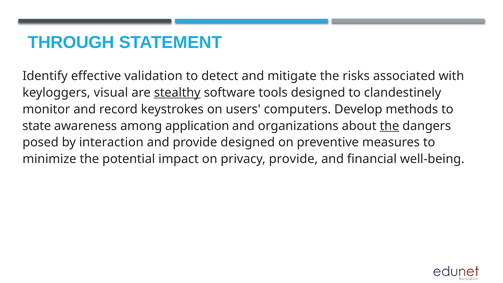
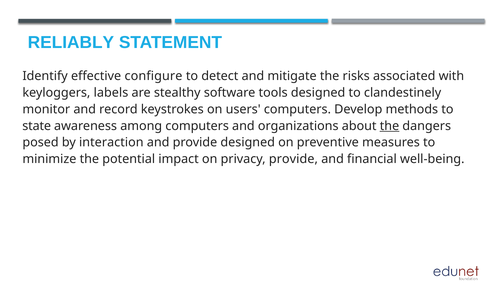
THROUGH: THROUGH -> RELIABLY (71, 42)
validation: validation -> configure (153, 76)
visual: visual -> labels (111, 93)
stealthy underline: present -> none (177, 93)
among application: application -> computers (197, 126)
